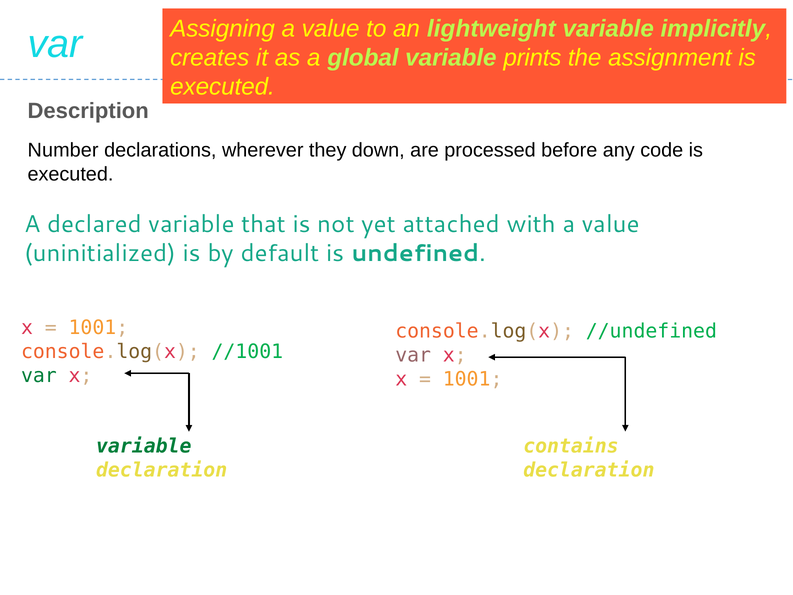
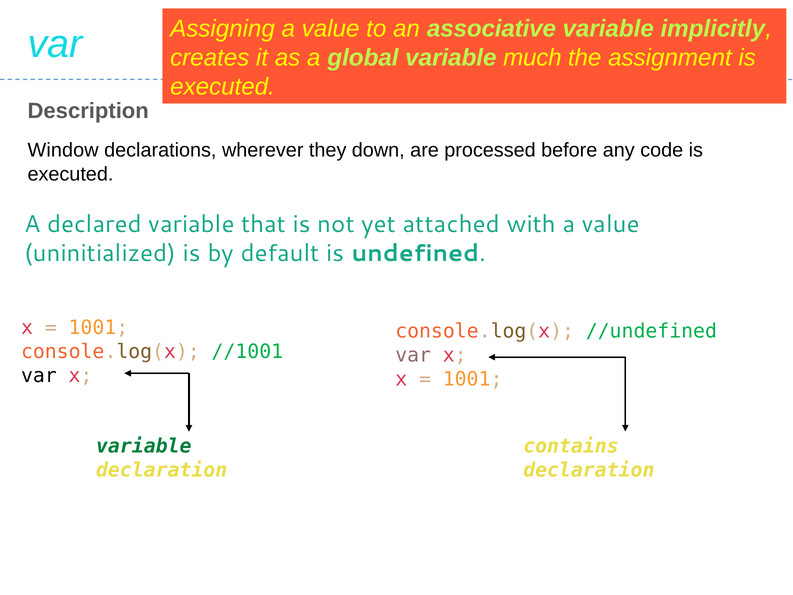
lightweight: lightweight -> associative (491, 29)
prints: prints -> much (532, 58)
Number: Number -> Window (63, 150)
var colour: green -> black (39, 375)
